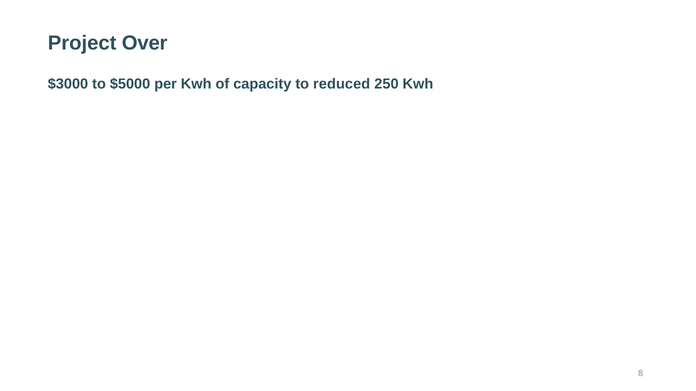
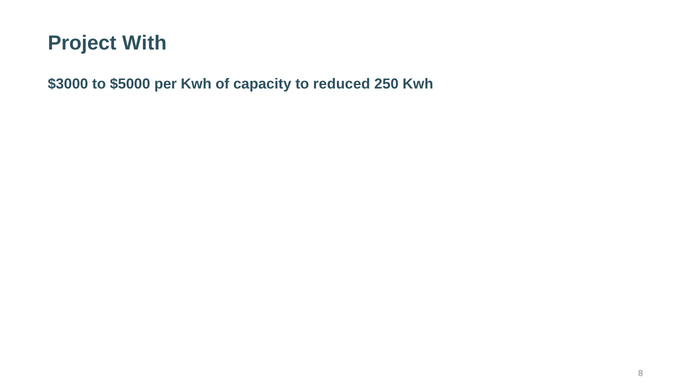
Over: Over -> With (144, 43)
